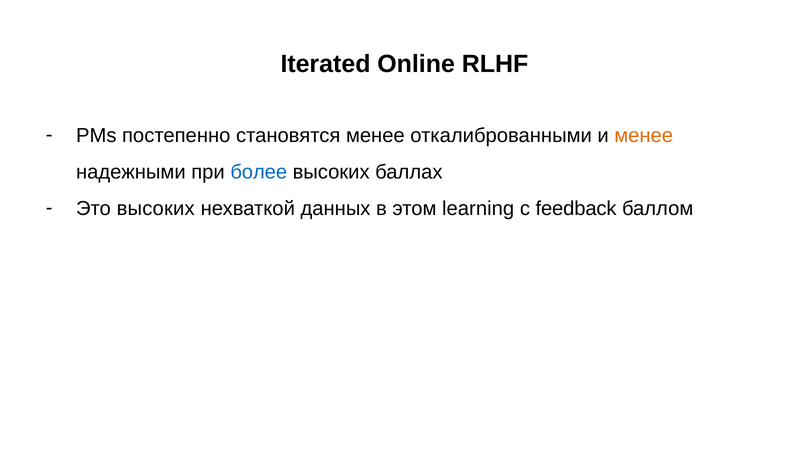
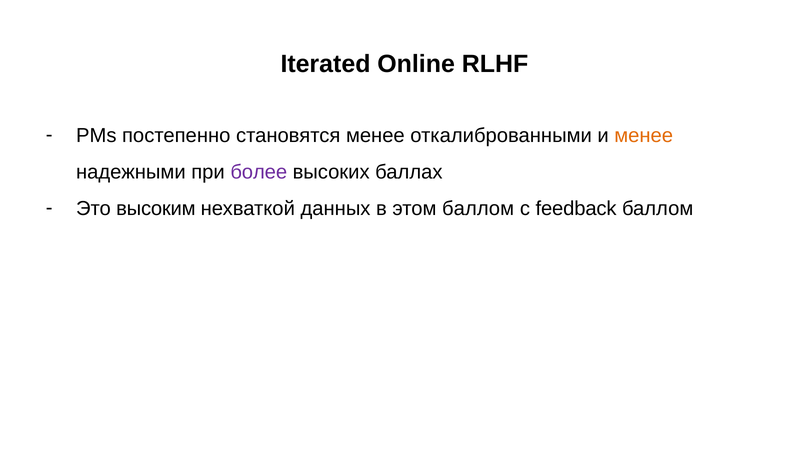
более colour: blue -> purple (259, 172)
Это высоких: высоких -> высоким (156, 209)
этом learning: learning -> баллом (478, 209)
